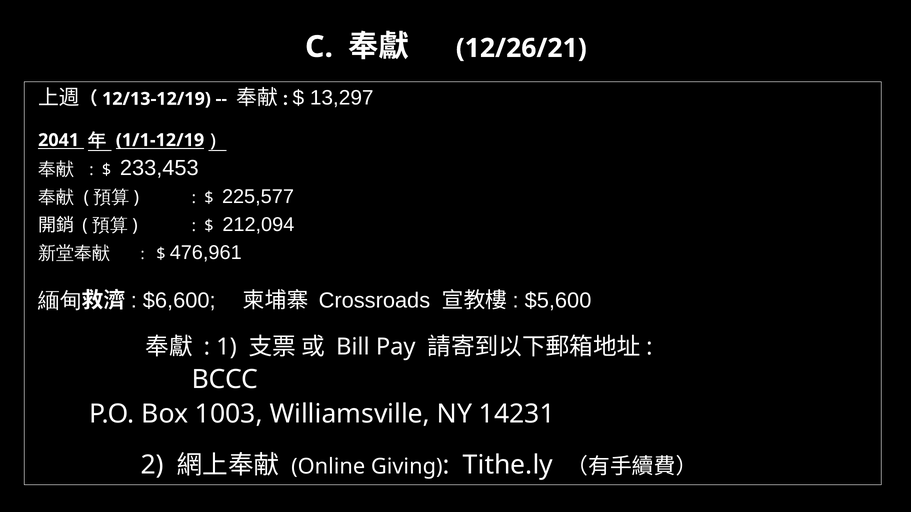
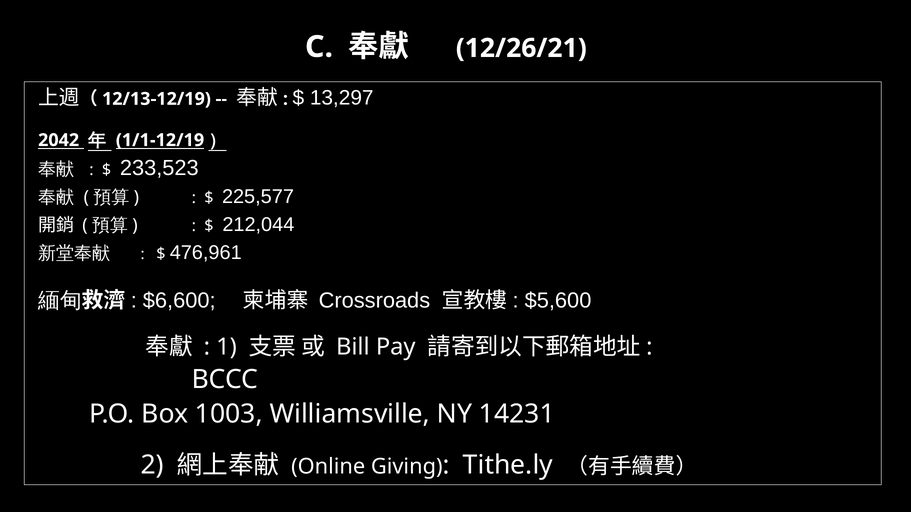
2041: 2041 -> 2042 (59, 140)
233,453: 233,453 -> 233,523 (159, 168)
212,094: 212,094 -> 212,044 (258, 225)
